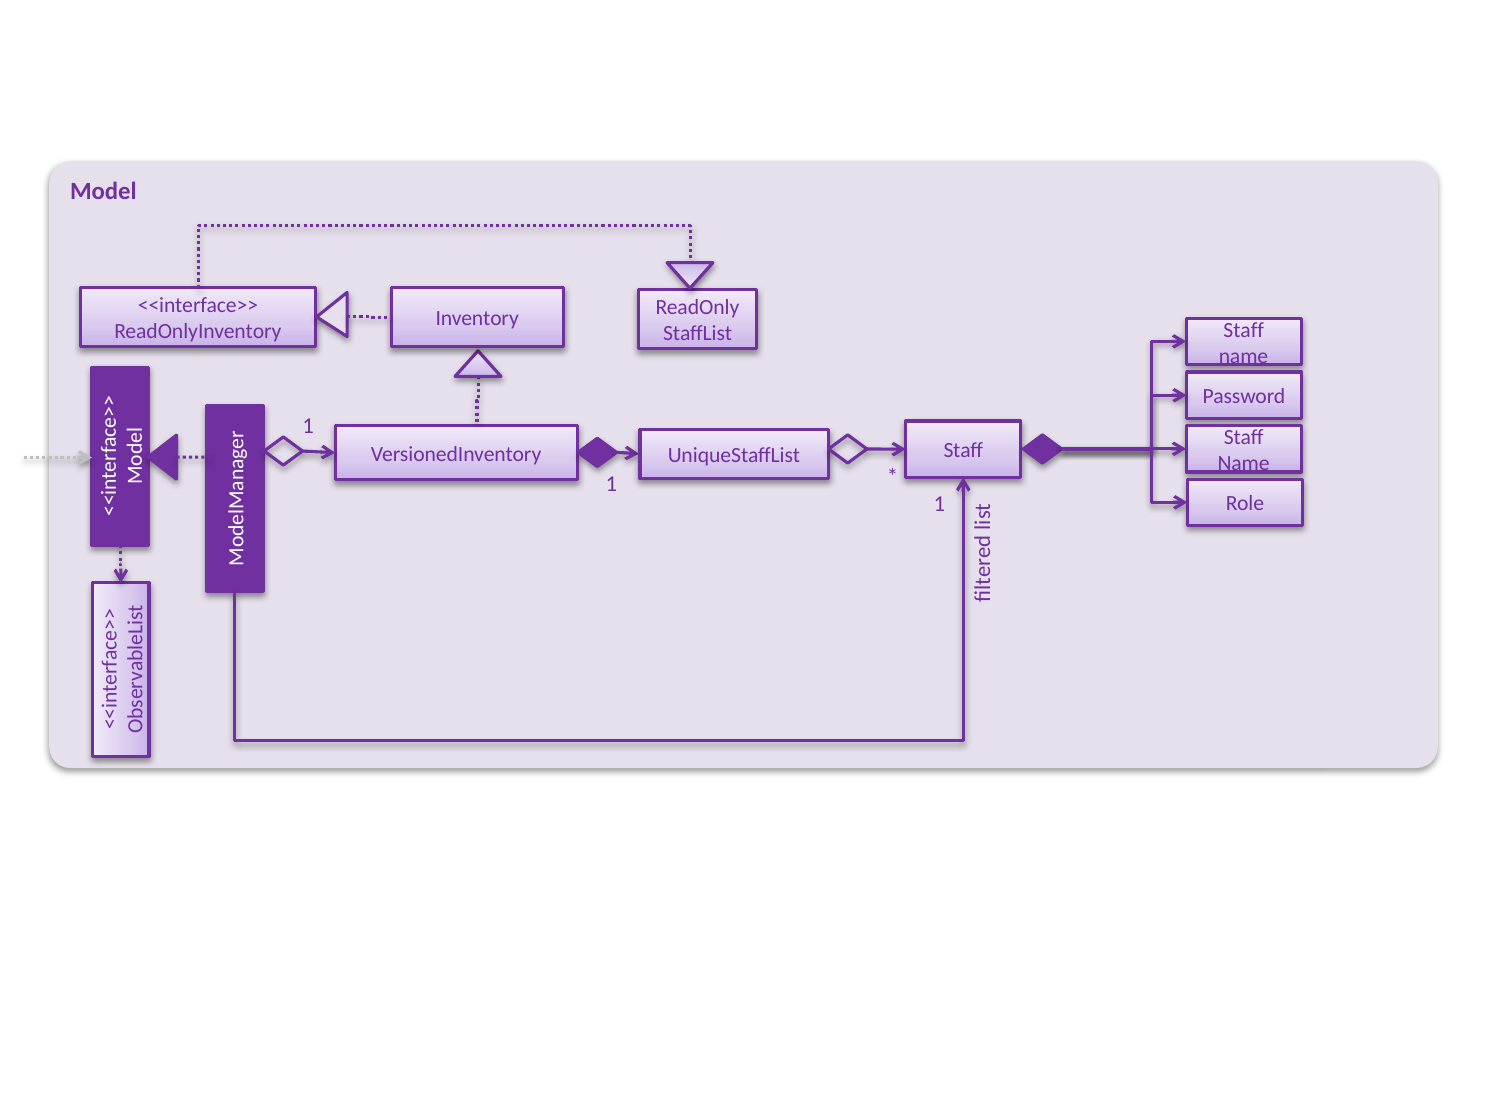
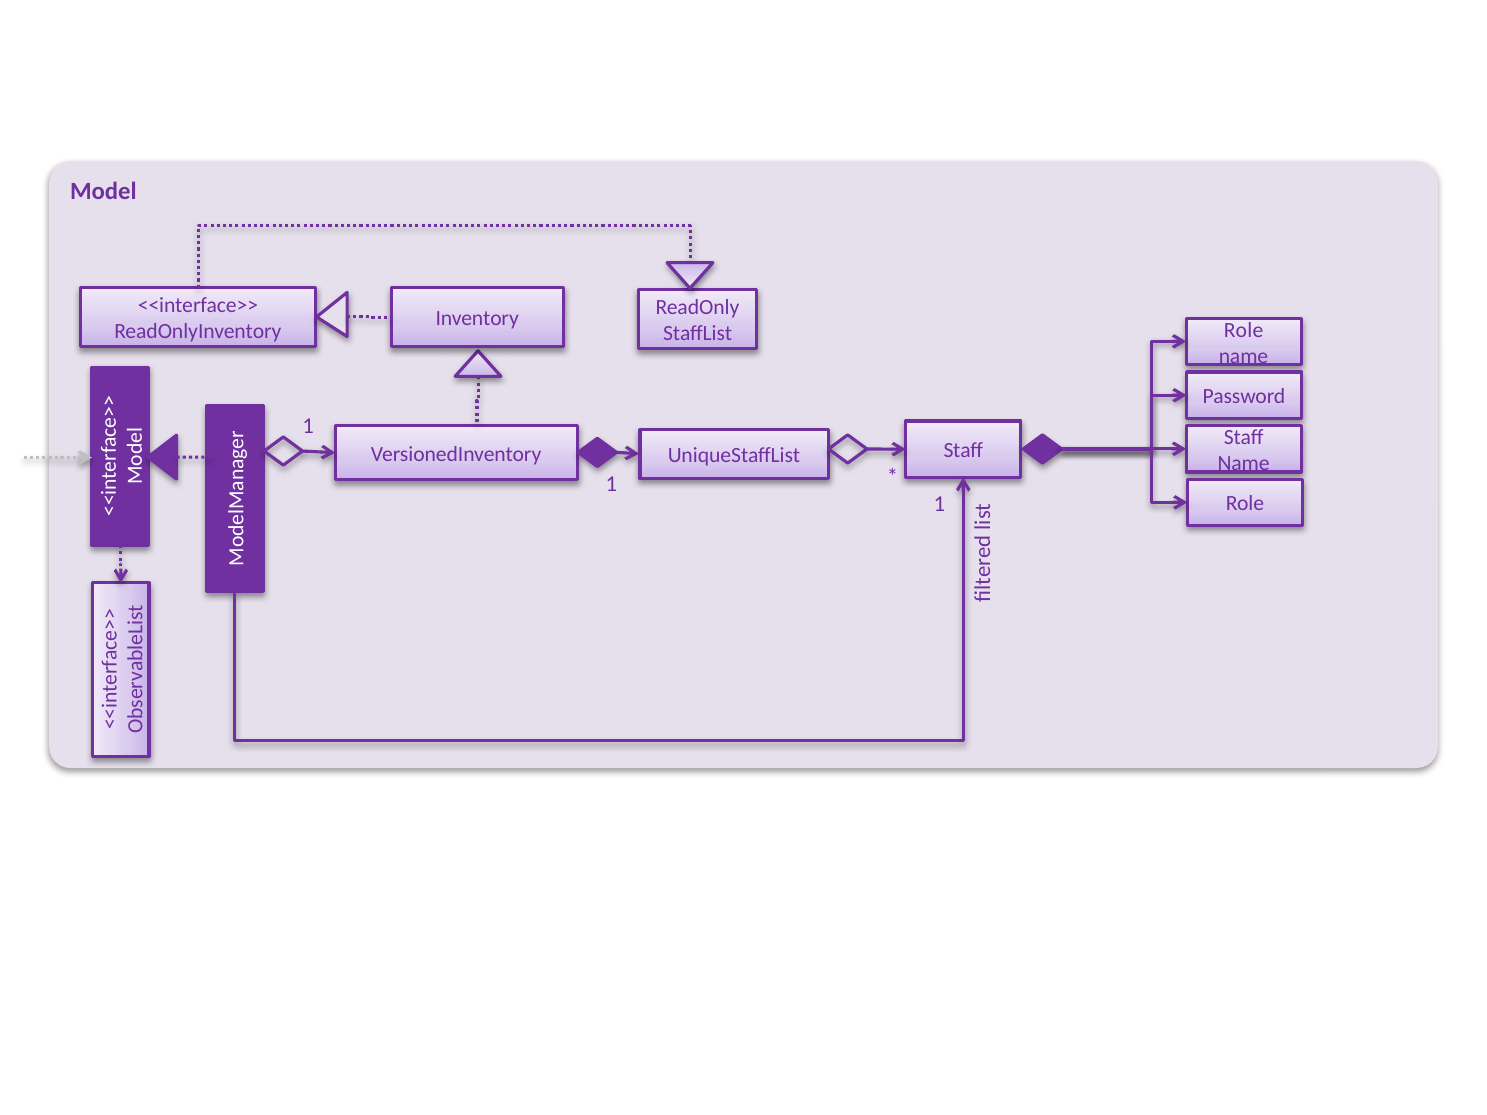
Staff: Staff -> Role (1244, 330)
